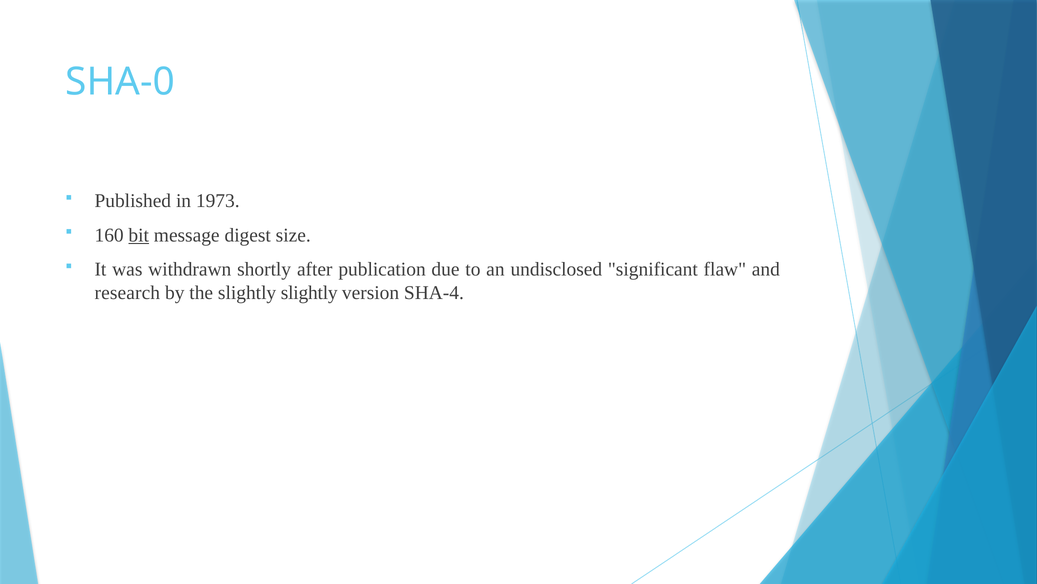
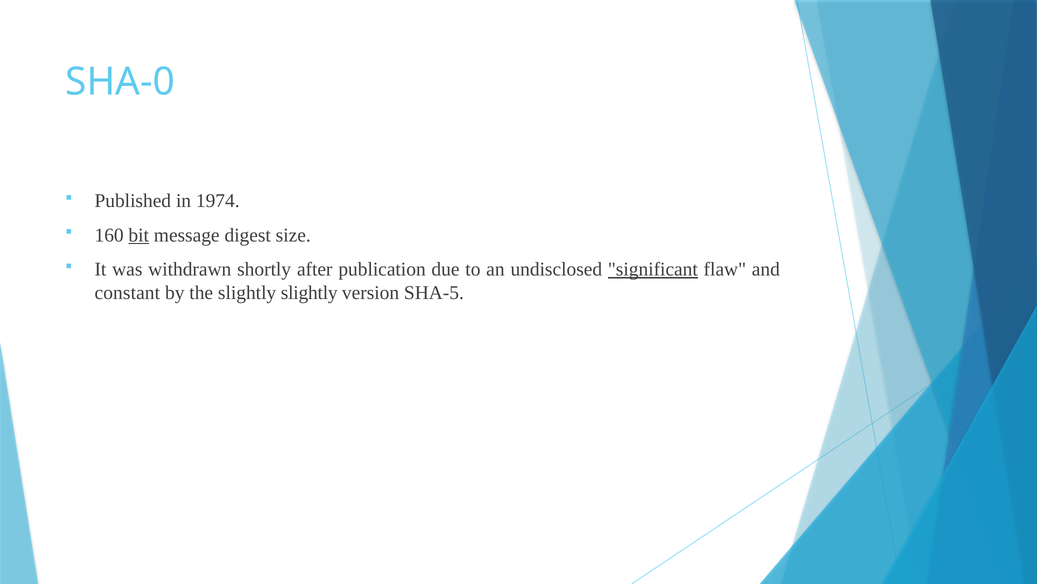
1973: 1973 -> 1974 (218, 201)
significant underline: none -> present (653, 269)
research: research -> constant (127, 292)
SHA-4: SHA-4 -> SHA-5 (434, 292)
